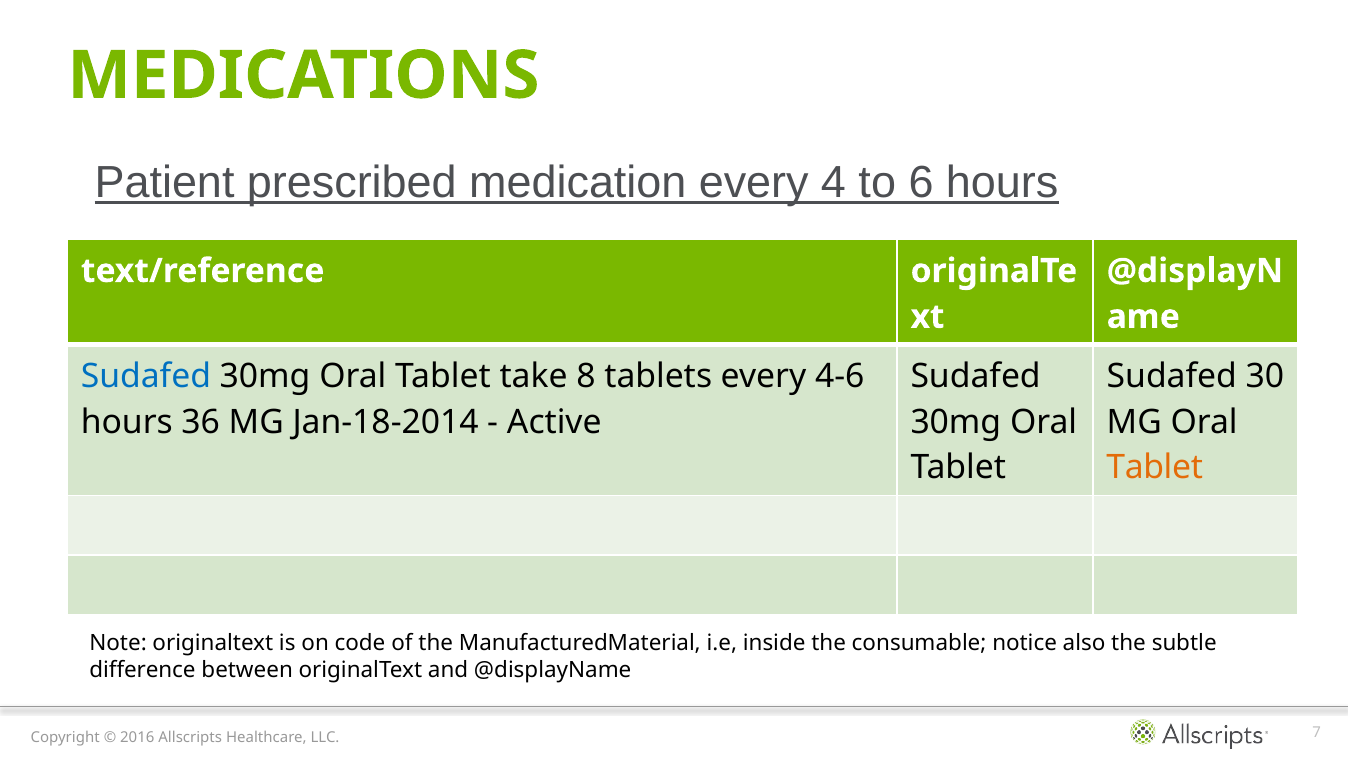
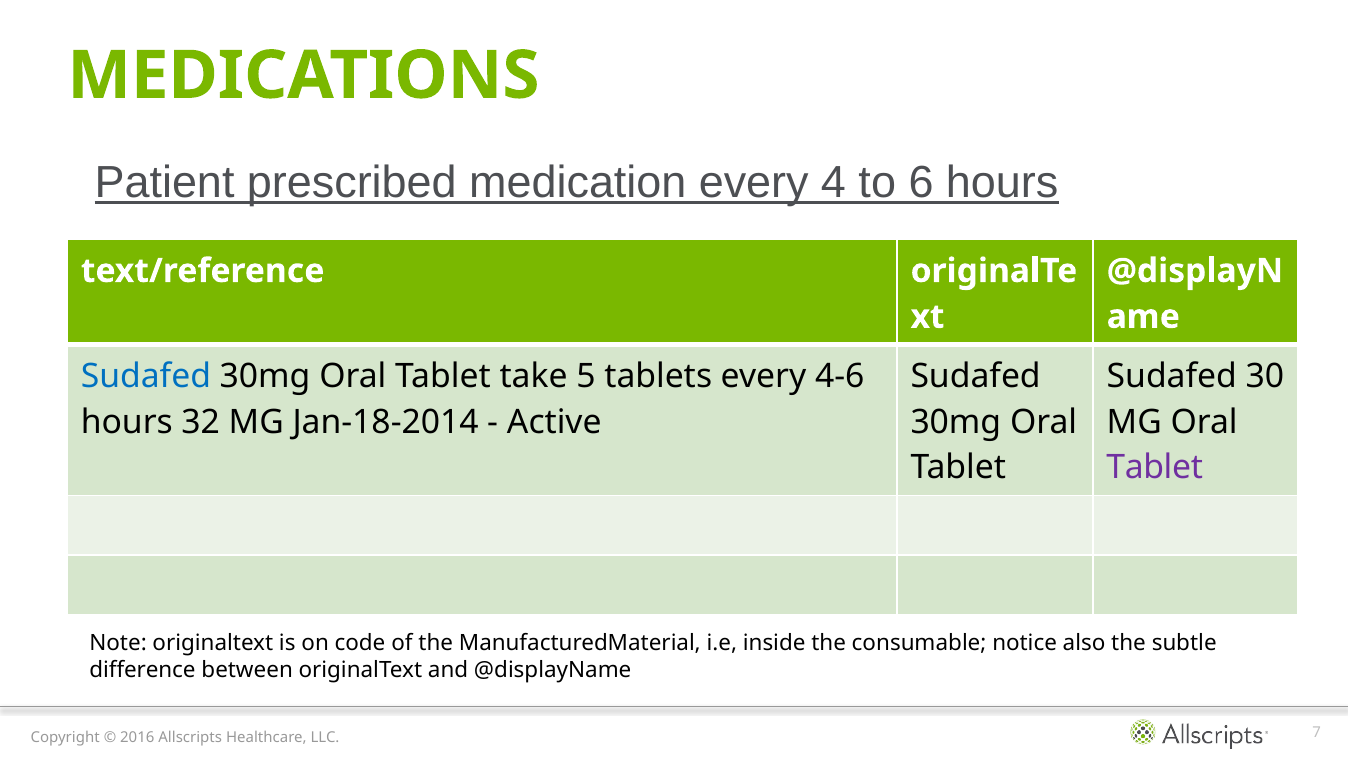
8: 8 -> 5 (586, 376)
36: 36 -> 32 (201, 422)
Tablet colour: orange -> purple (1155, 468)
